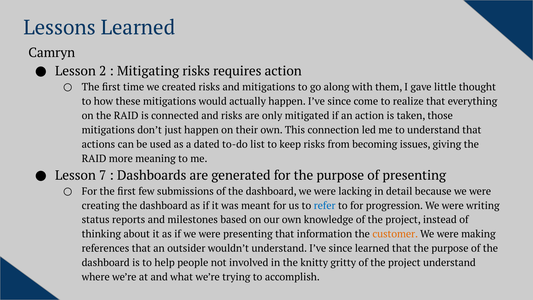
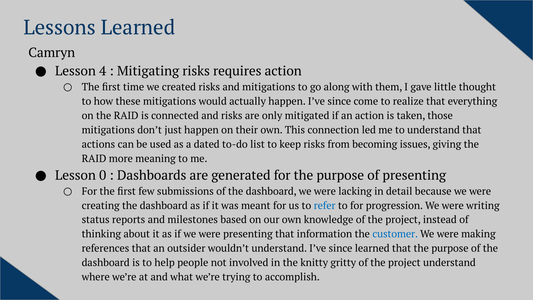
2: 2 -> 4 (103, 71)
7: 7 -> 0 (103, 175)
customer colour: orange -> blue (395, 234)
